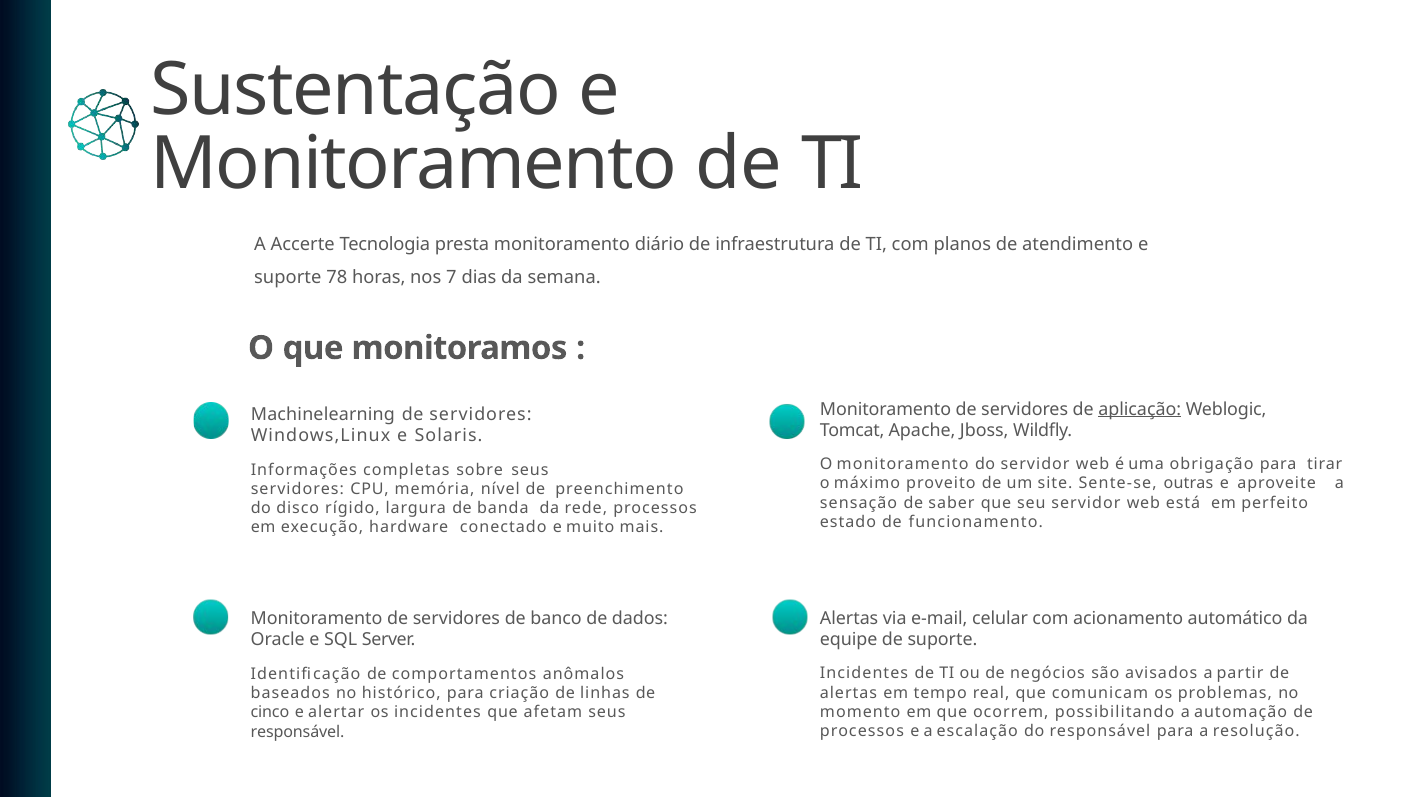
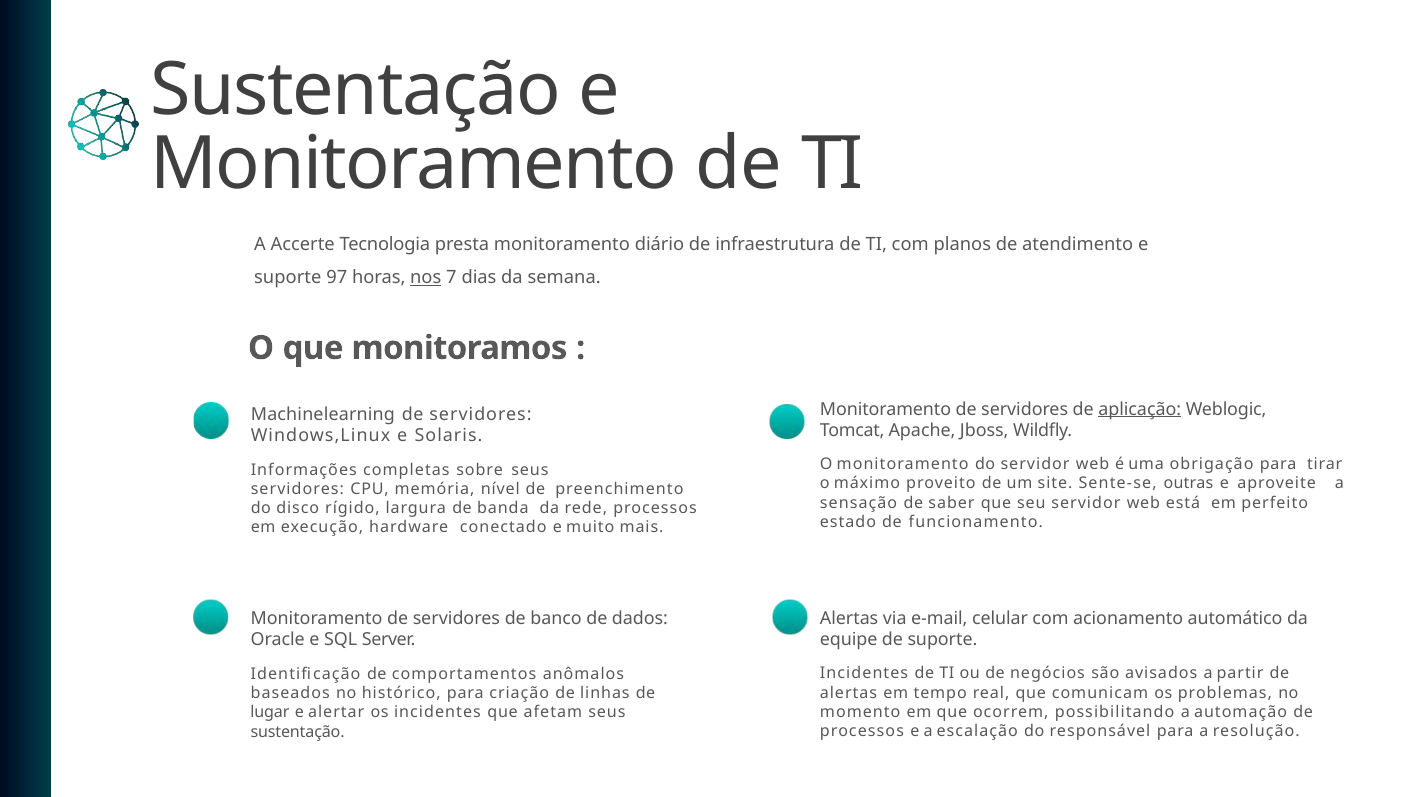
78: 78 -> 97 (337, 278)
nos underline: none -> present (426, 278)
cinco: cinco -> lugar (270, 712)
responsável: responsável -> sustentação (298, 731)
